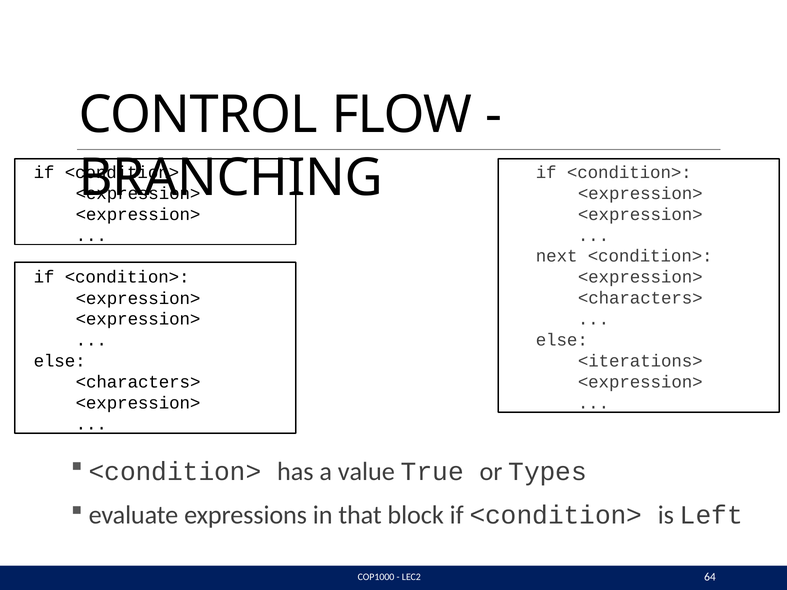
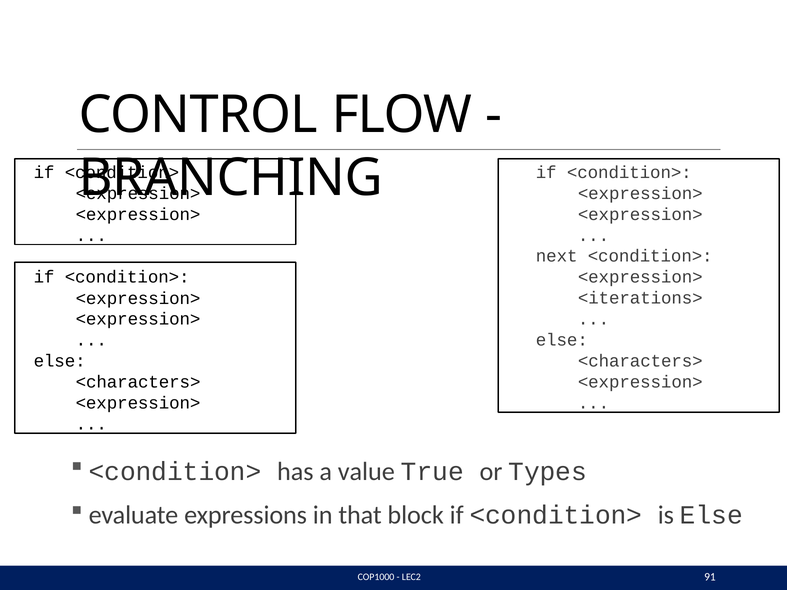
<characters>: <characters> -> <iterations> (640, 298)
<iterations>: <iterations> -> <characters> (640, 361)
is Left: Left -> Else (711, 515)
64: 64 -> 91 (710, 577)
